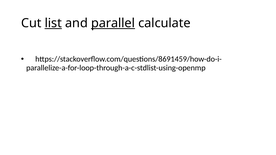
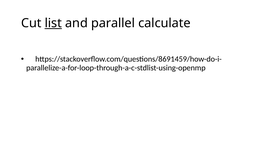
parallel underline: present -> none (113, 23)
